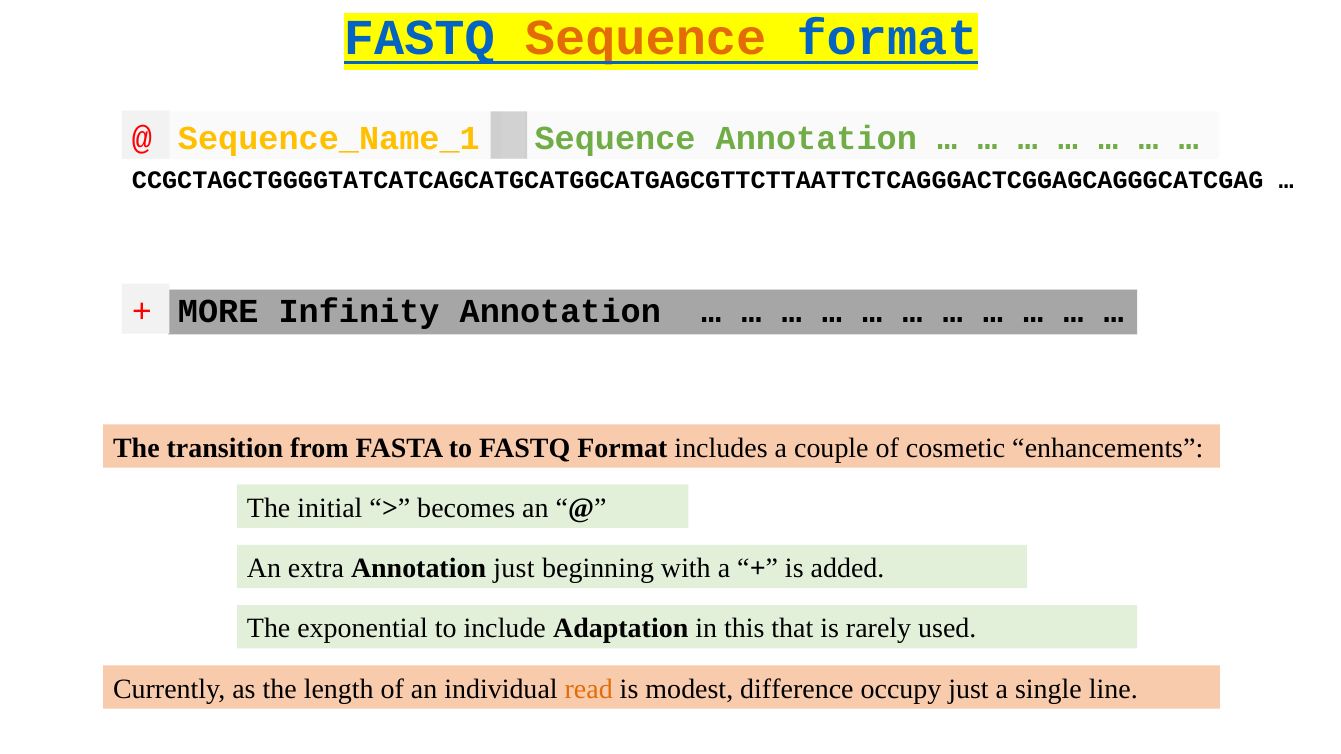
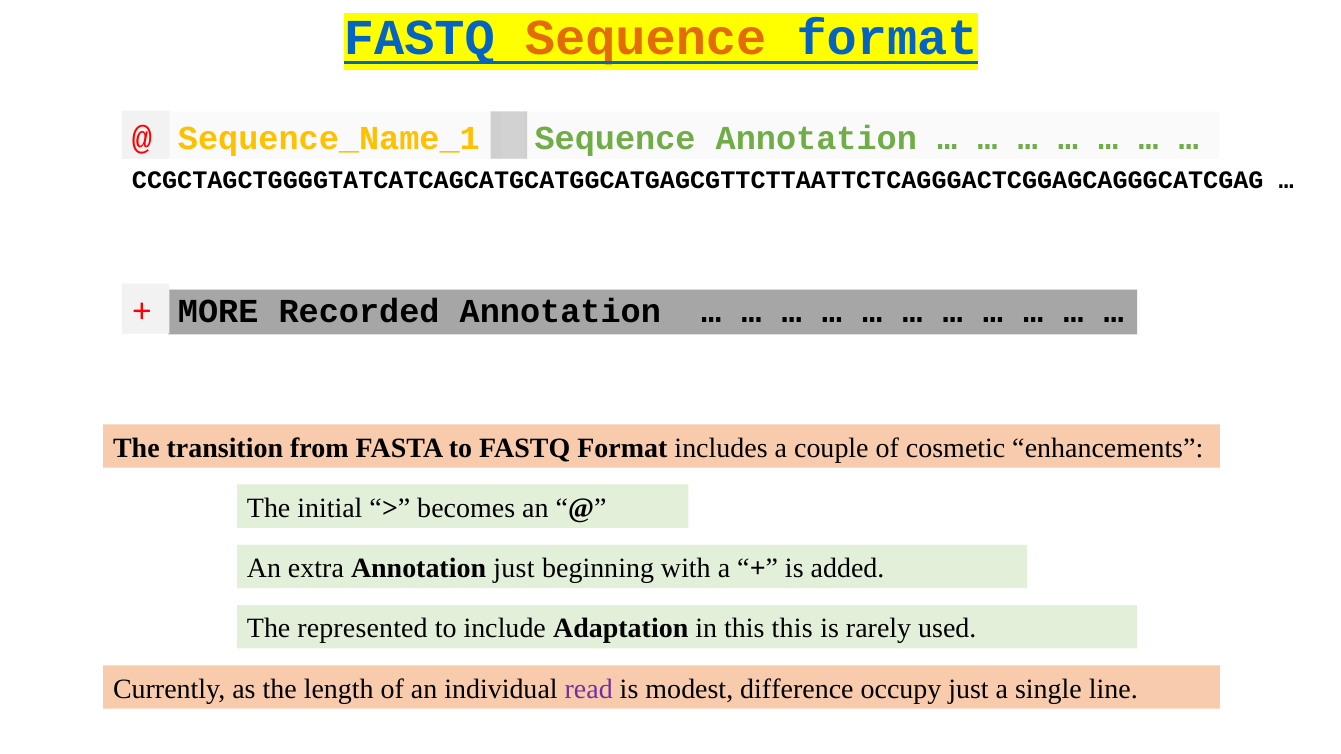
Infinity: Infinity -> Recorded (359, 312)
exponential: exponential -> represented (363, 629)
this that: that -> this (792, 629)
read colour: orange -> purple (589, 689)
